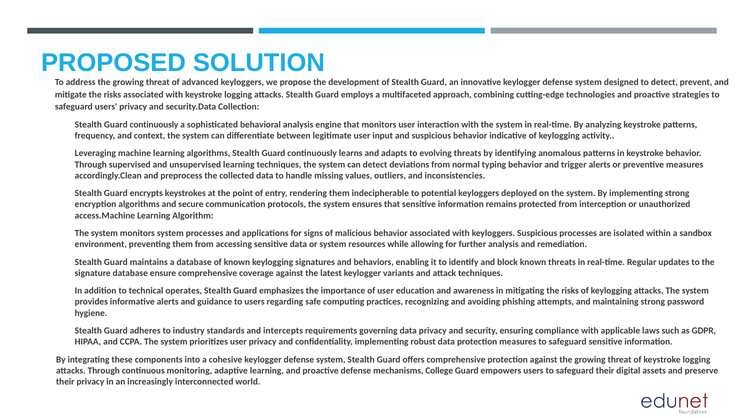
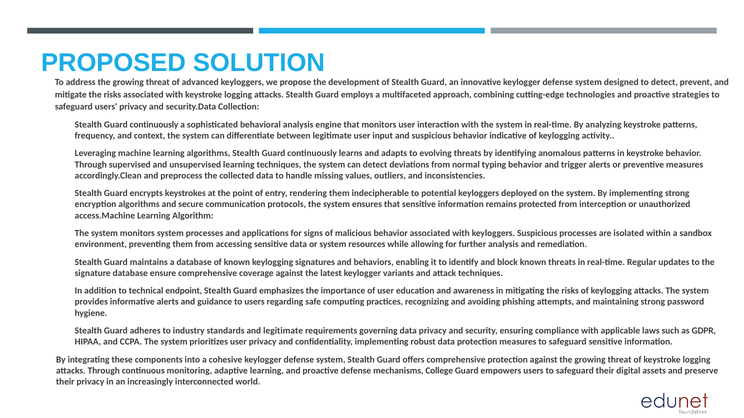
operates: operates -> endpoint (184, 291)
and intercepts: intercepts -> legitimate (283, 331)
